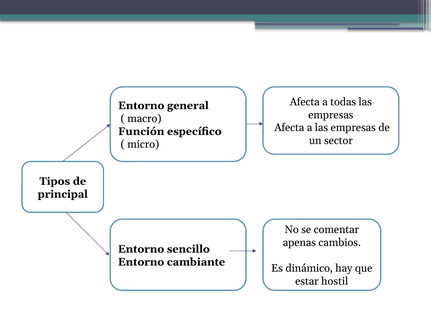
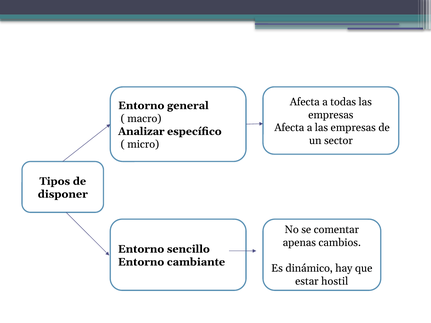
Función: Función -> Analizar (141, 131)
principal: principal -> disponer (63, 194)
